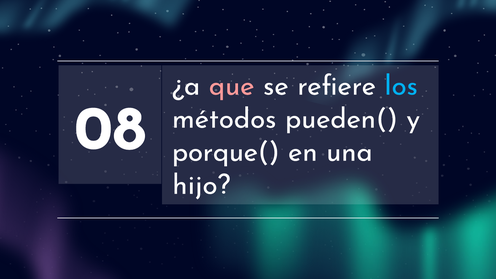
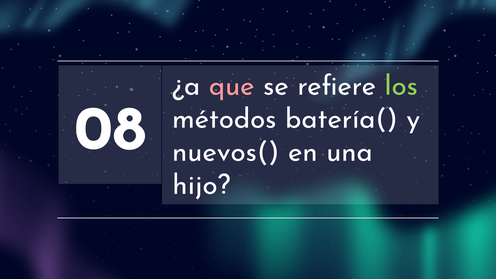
los colour: light blue -> light green (401, 86)
pueden(: pueden( -> batería( (341, 119)
porque(: porque( -> nuevos( (226, 152)
